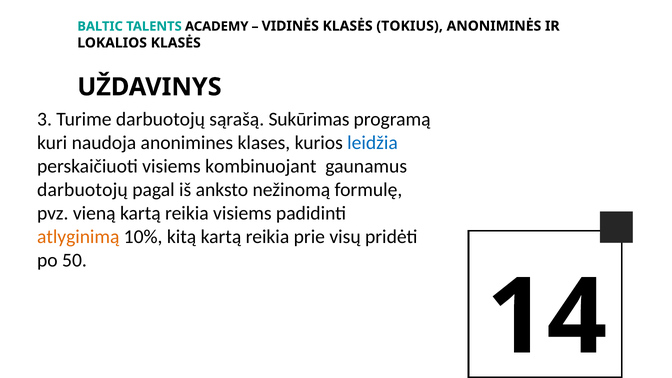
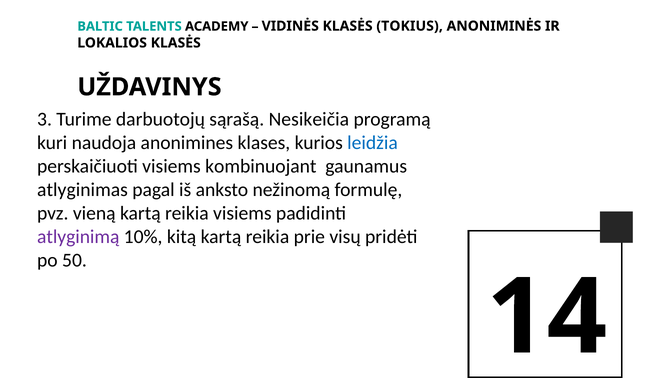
Sukūrimas: Sukūrimas -> Nesikeičia (309, 119)
darbuotojų: darbuotojų -> atlyginimas (82, 190)
atlyginimą colour: orange -> purple (78, 237)
